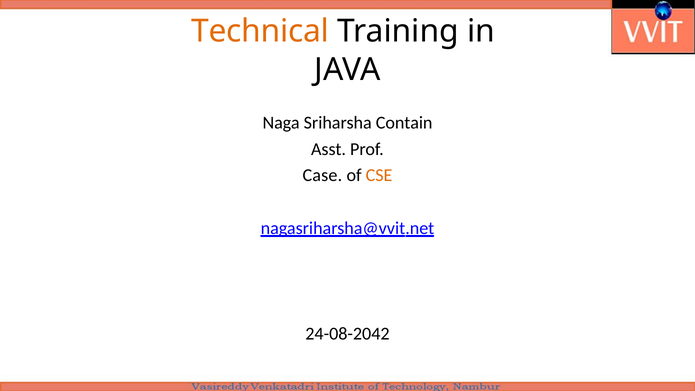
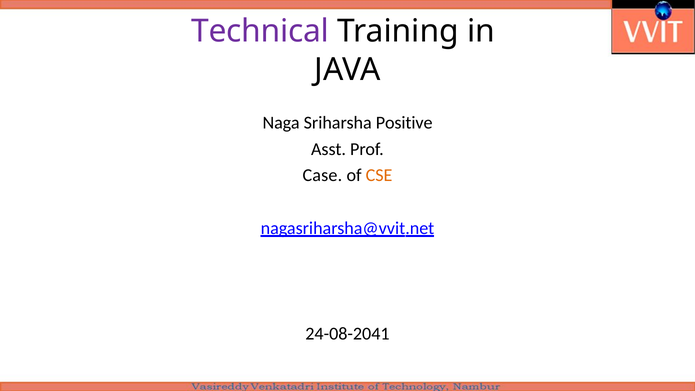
Technical colour: orange -> purple (260, 31)
Contain: Contain -> Positive (404, 123)
24-08-2042: 24-08-2042 -> 24-08-2041 (347, 334)
